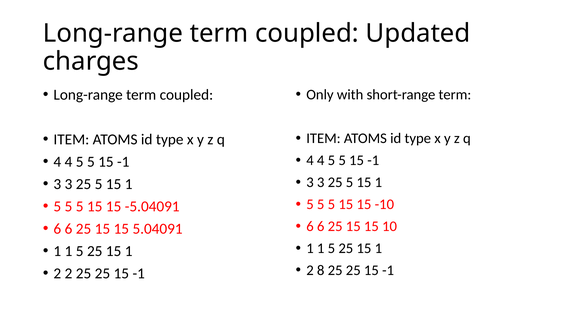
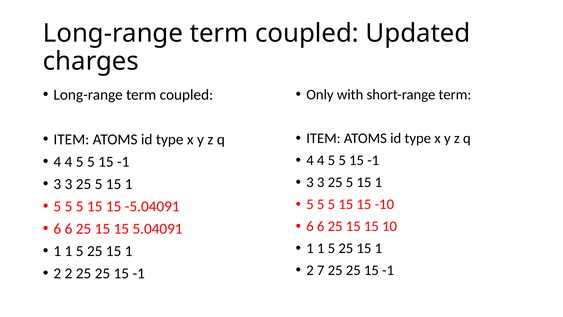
8: 8 -> 7 (321, 270)
